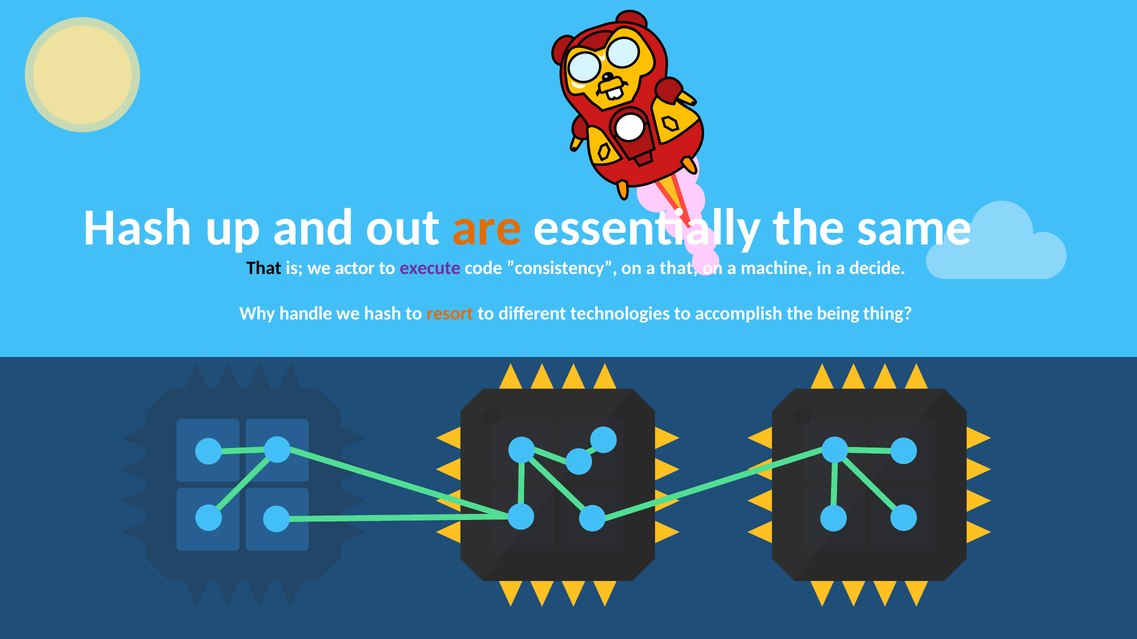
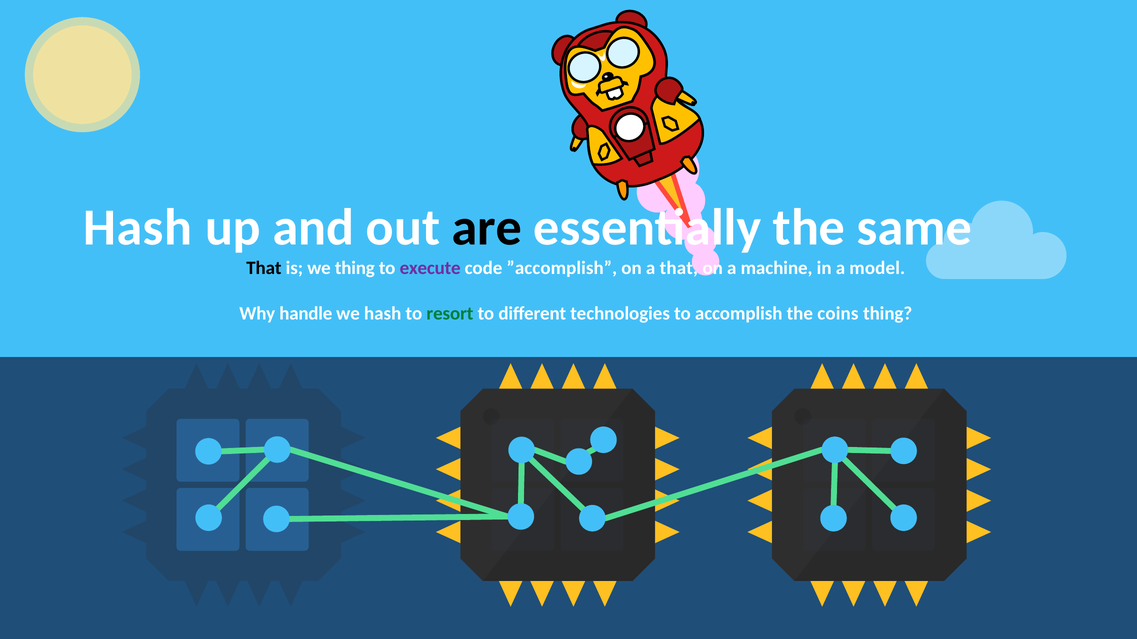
are colour: orange -> black (487, 228)
we actor: actor -> thing (355, 268)
”consistency: ”consistency -> ”accomplish (562, 268)
decide: decide -> model (877, 268)
resort colour: orange -> green (450, 314)
being: being -> coins (838, 314)
